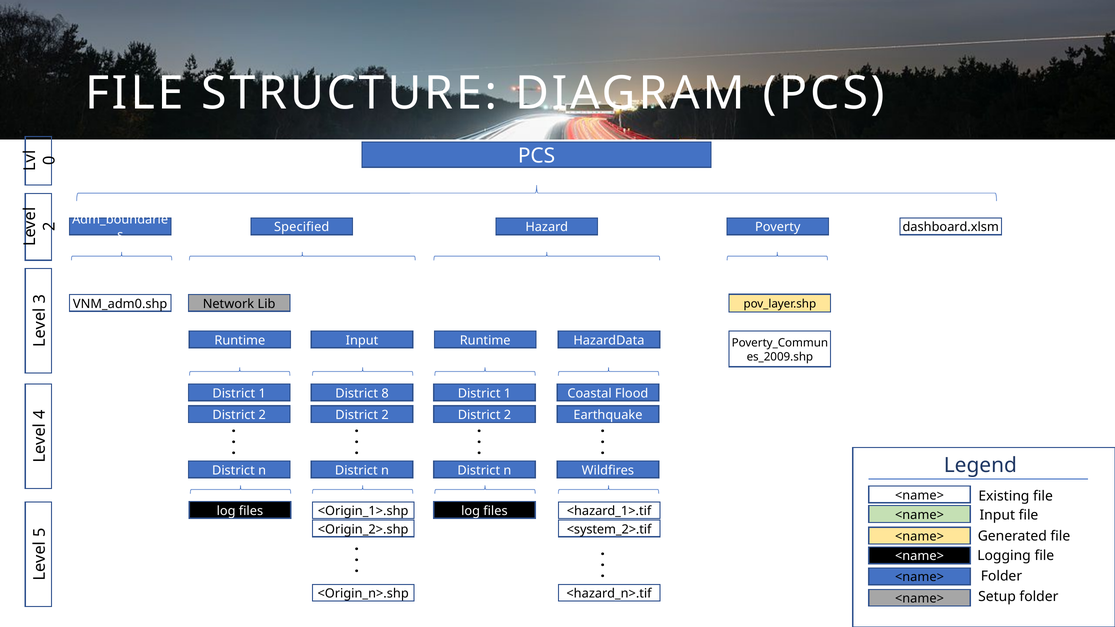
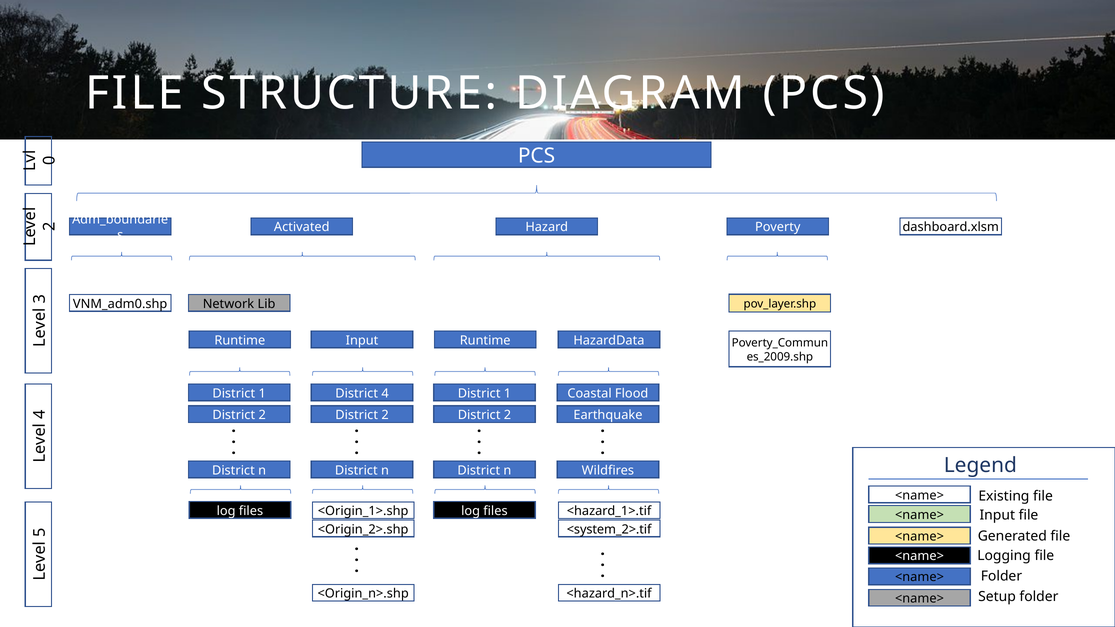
Specified: Specified -> Activated (302, 227)
District 8: 8 -> 4 (385, 393)
